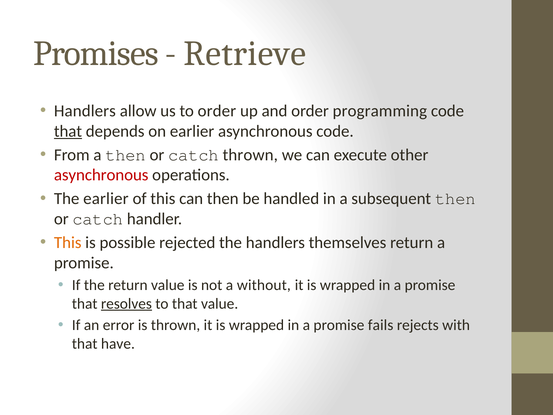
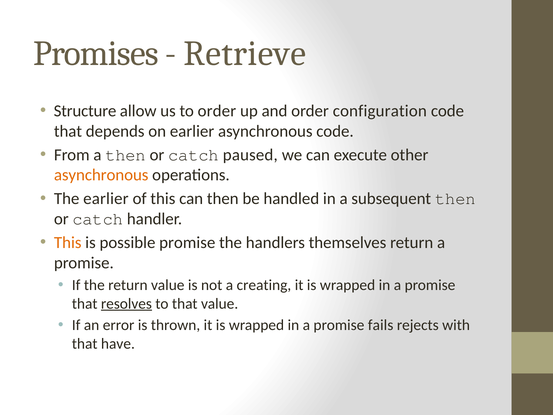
Handlers: Handlers -> Structure (85, 111)
programming: programming -> configuration (380, 111)
that underline: present -> none (68, 131)
catch thrown: thrown -> paused (250, 155)
asynchronous colour: red -> orange (101, 175)
possible rejected: rejected -> promise (187, 242)
without: without -> creating (264, 285)
